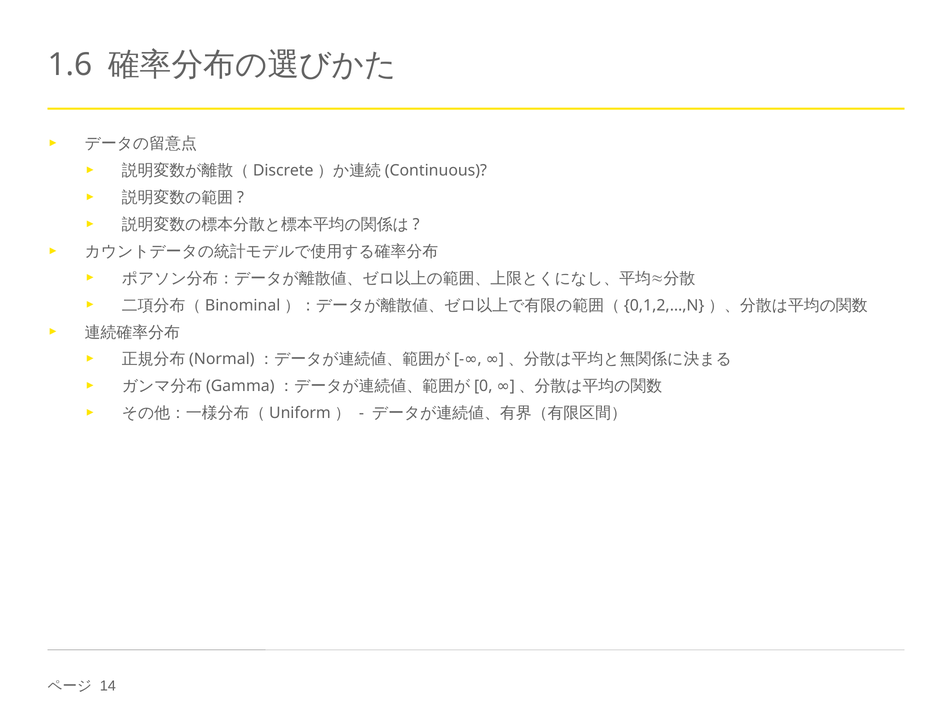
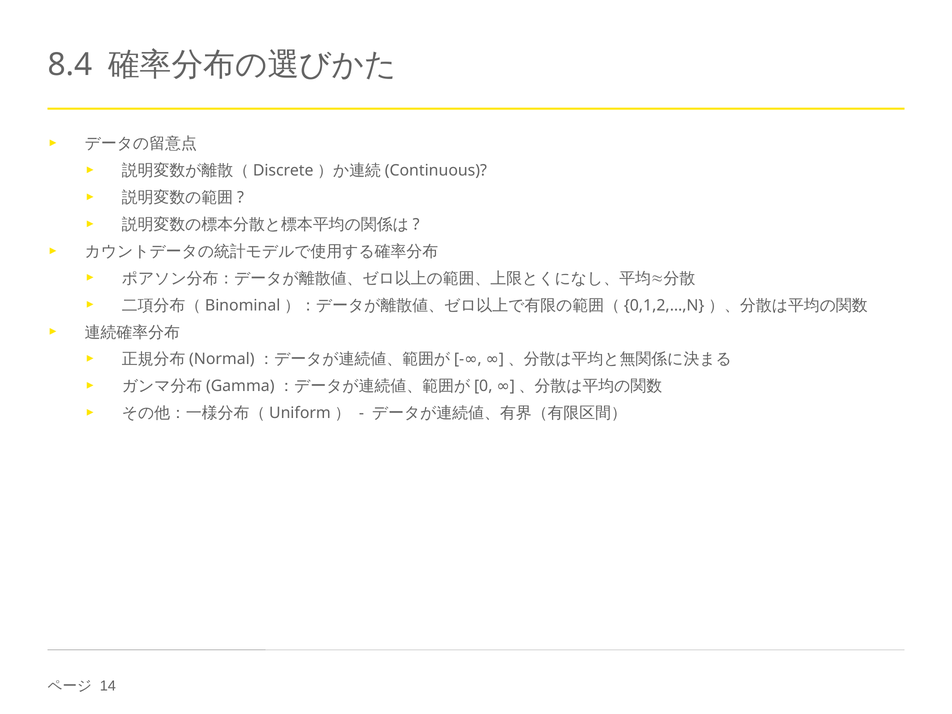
1.6: 1.6 -> 8.4 (70, 65)
